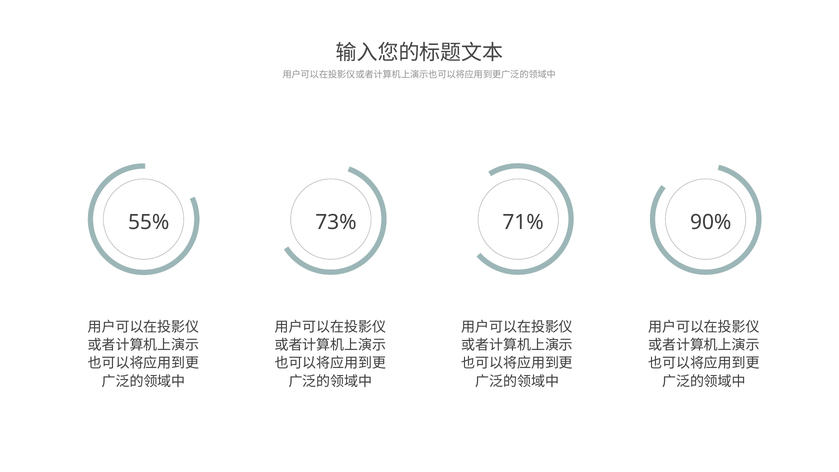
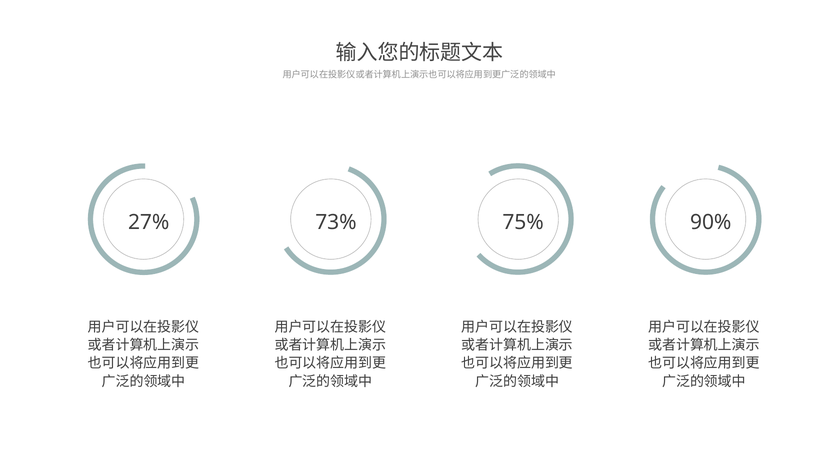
55%: 55% -> 27% (149, 222)
71%: 71% -> 75% (523, 223)
